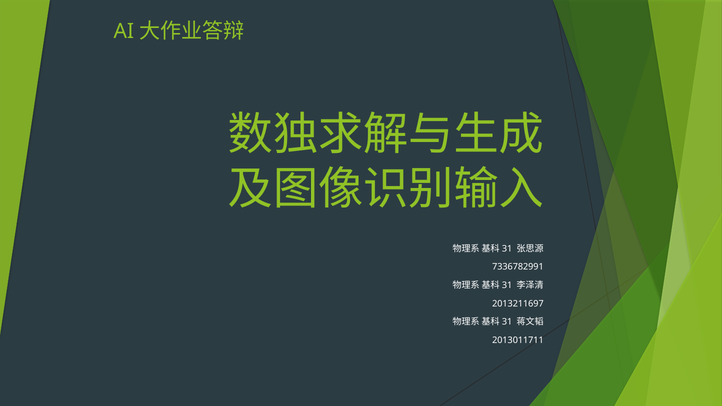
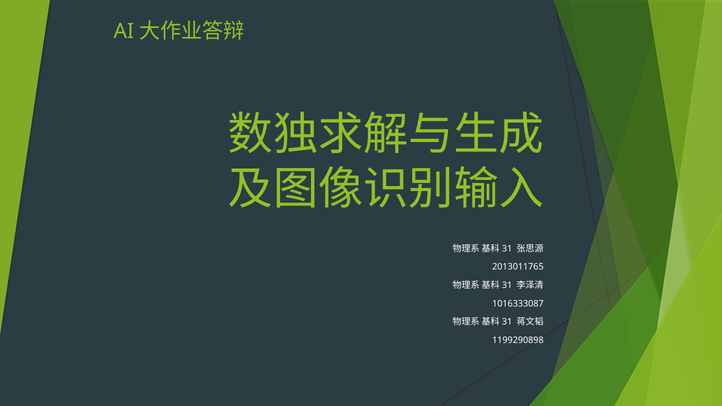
7336782991: 7336782991 -> 2013011765 (518, 267)
2013211697: 2013211697 -> 1016333087 (518, 304)
2013011711: 2013011711 -> 1199290898 (518, 340)
